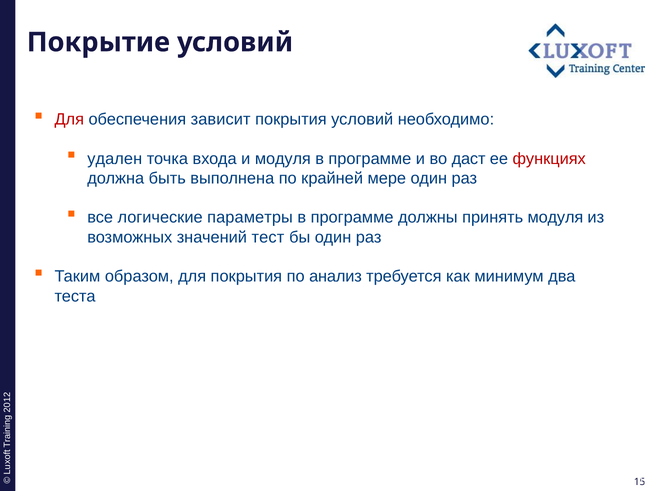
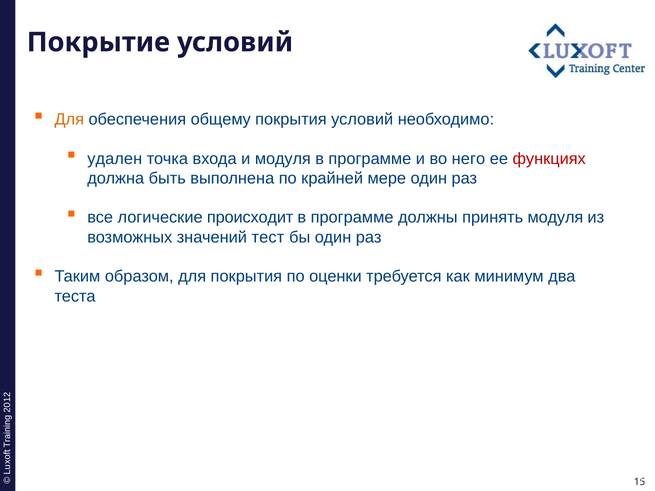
Для colour: red -> orange (69, 119)
зависит: зависит -> общему (221, 119)
даст: даст -> него (468, 159)
параметры: параметры -> происходит (250, 218)
анализ: анализ -> оценки (335, 277)
